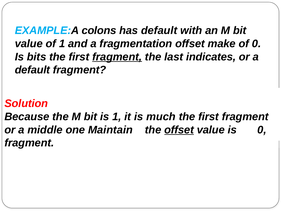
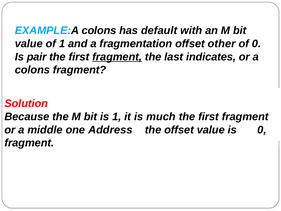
make: make -> other (222, 44)
bits: bits -> pair (37, 57)
default: default -> colons (32, 70)
Maintain: Maintain -> Address (110, 130)
offset underline: present -> none (179, 130)
